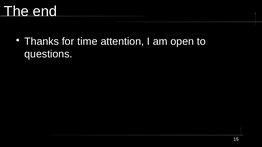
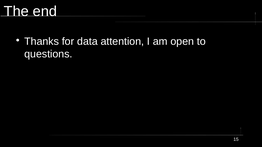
time: time -> data (87, 42)
